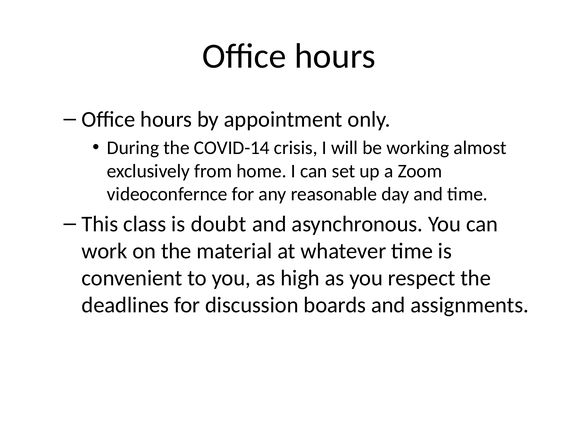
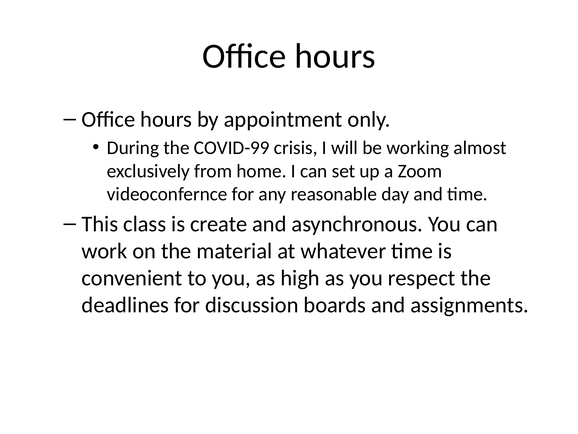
COVID-14: COVID-14 -> COVID-99 (232, 148)
doubt: doubt -> create (219, 224)
